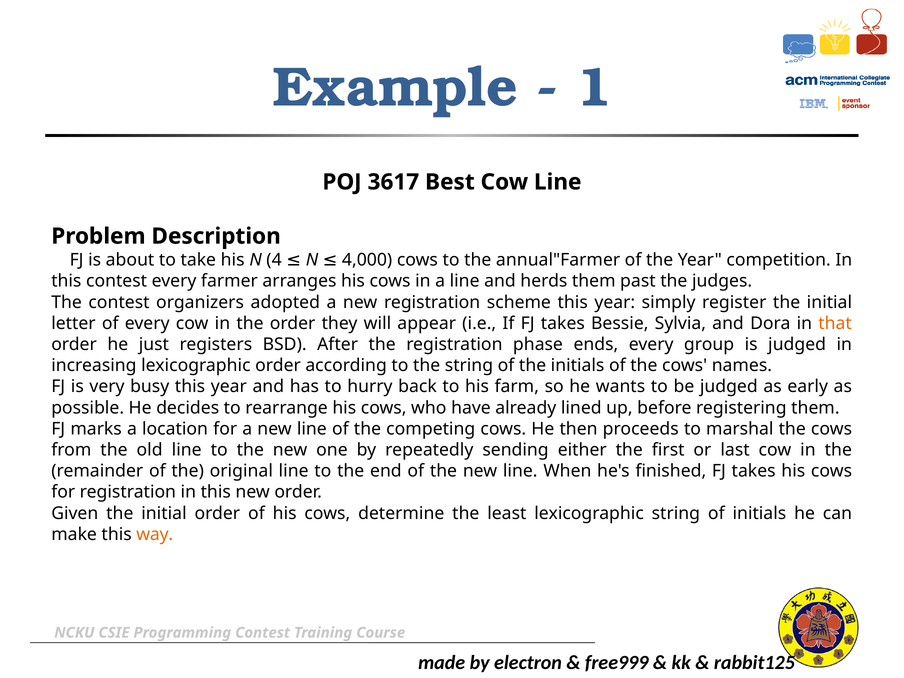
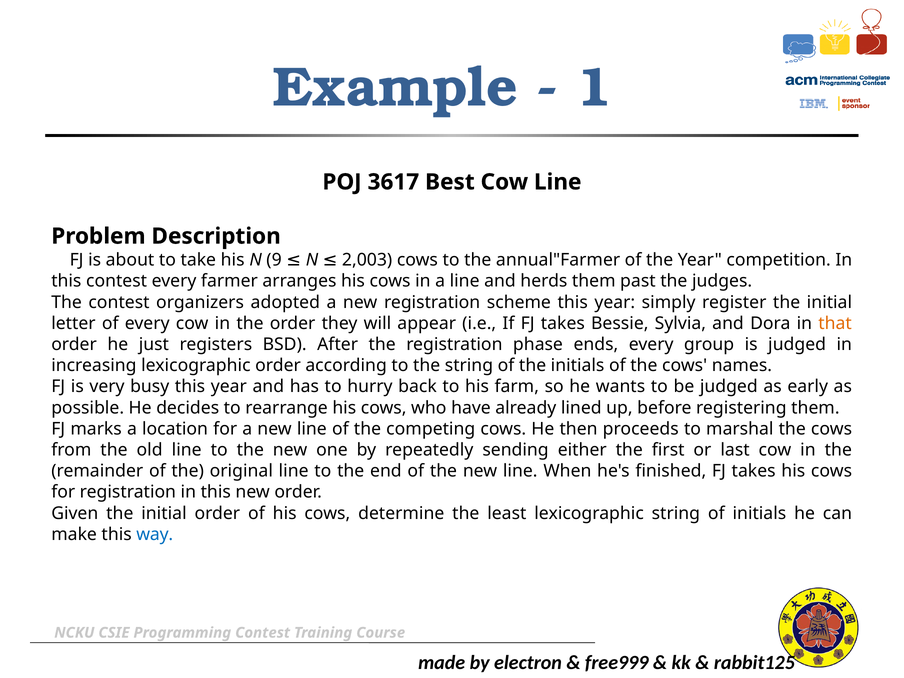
4: 4 -> 9 (274, 260)
4,000: 4,000 -> 2,003 (367, 260)
way colour: orange -> blue (155, 534)
